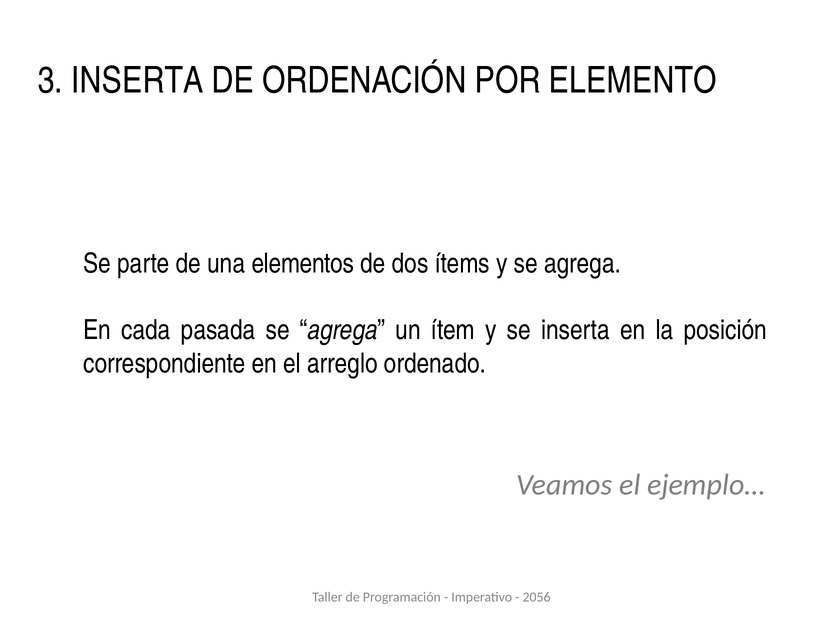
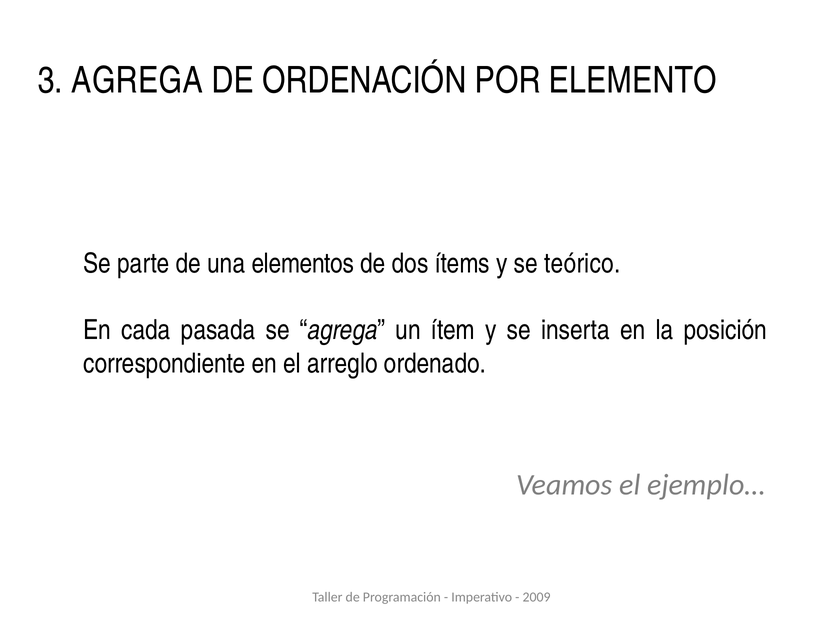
3 INSERTA: INSERTA -> AGREGA (137, 81)
y se agrega: agrega -> teórico (582, 264)
2056: 2056 -> 2009 (537, 597)
